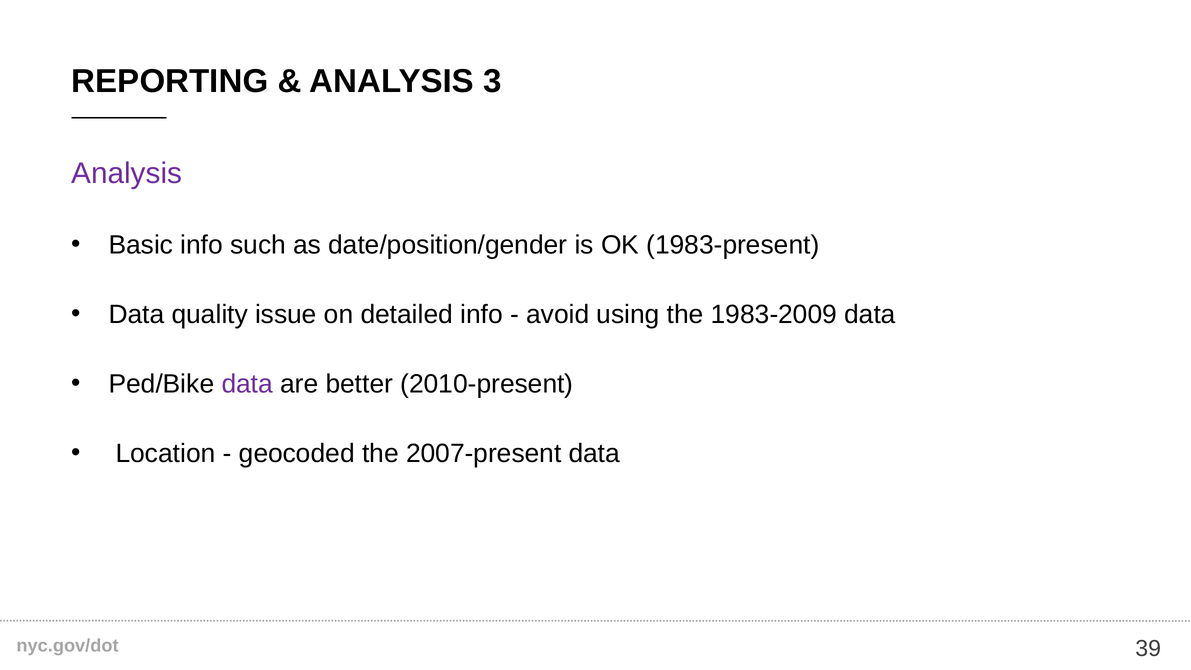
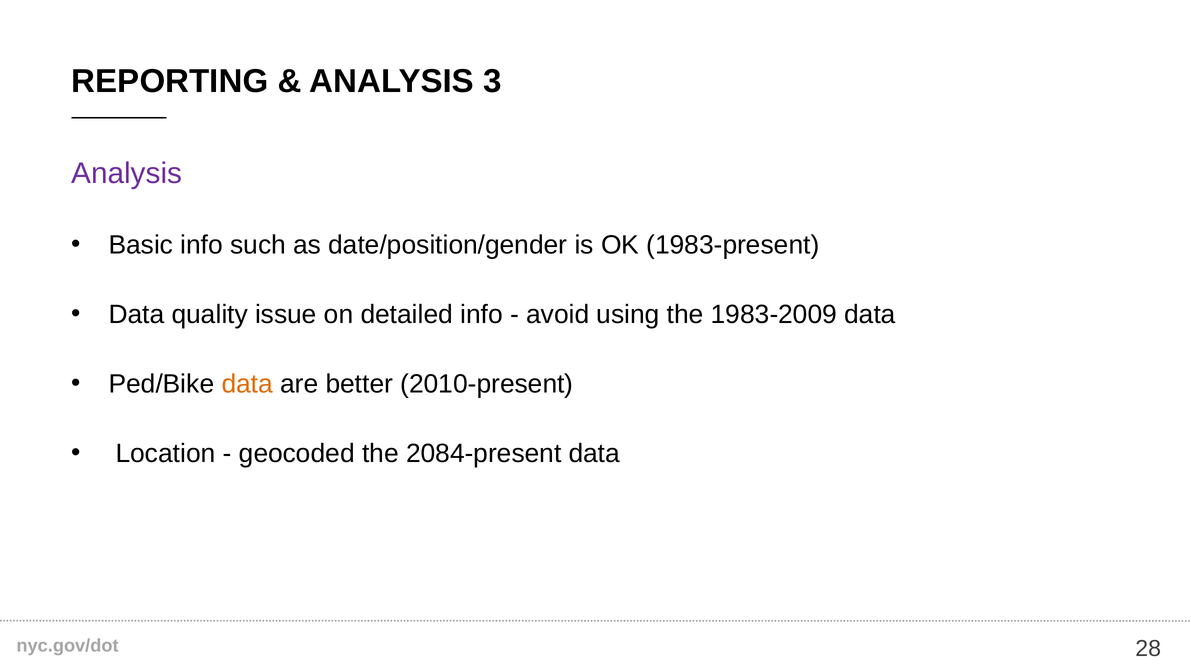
data colour: purple -> orange (247, 384)
2007-present: 2007-present -> 2084-present (484, 453)
39: 39 -> 28 (1148, 649)
